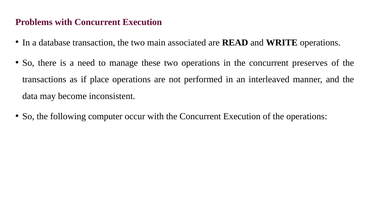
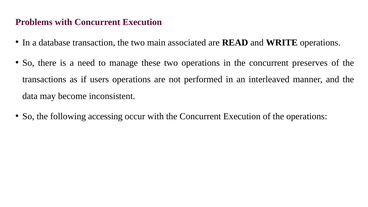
place: place -> users (99, 79)
computer: computer -> accessing (105, 116)
